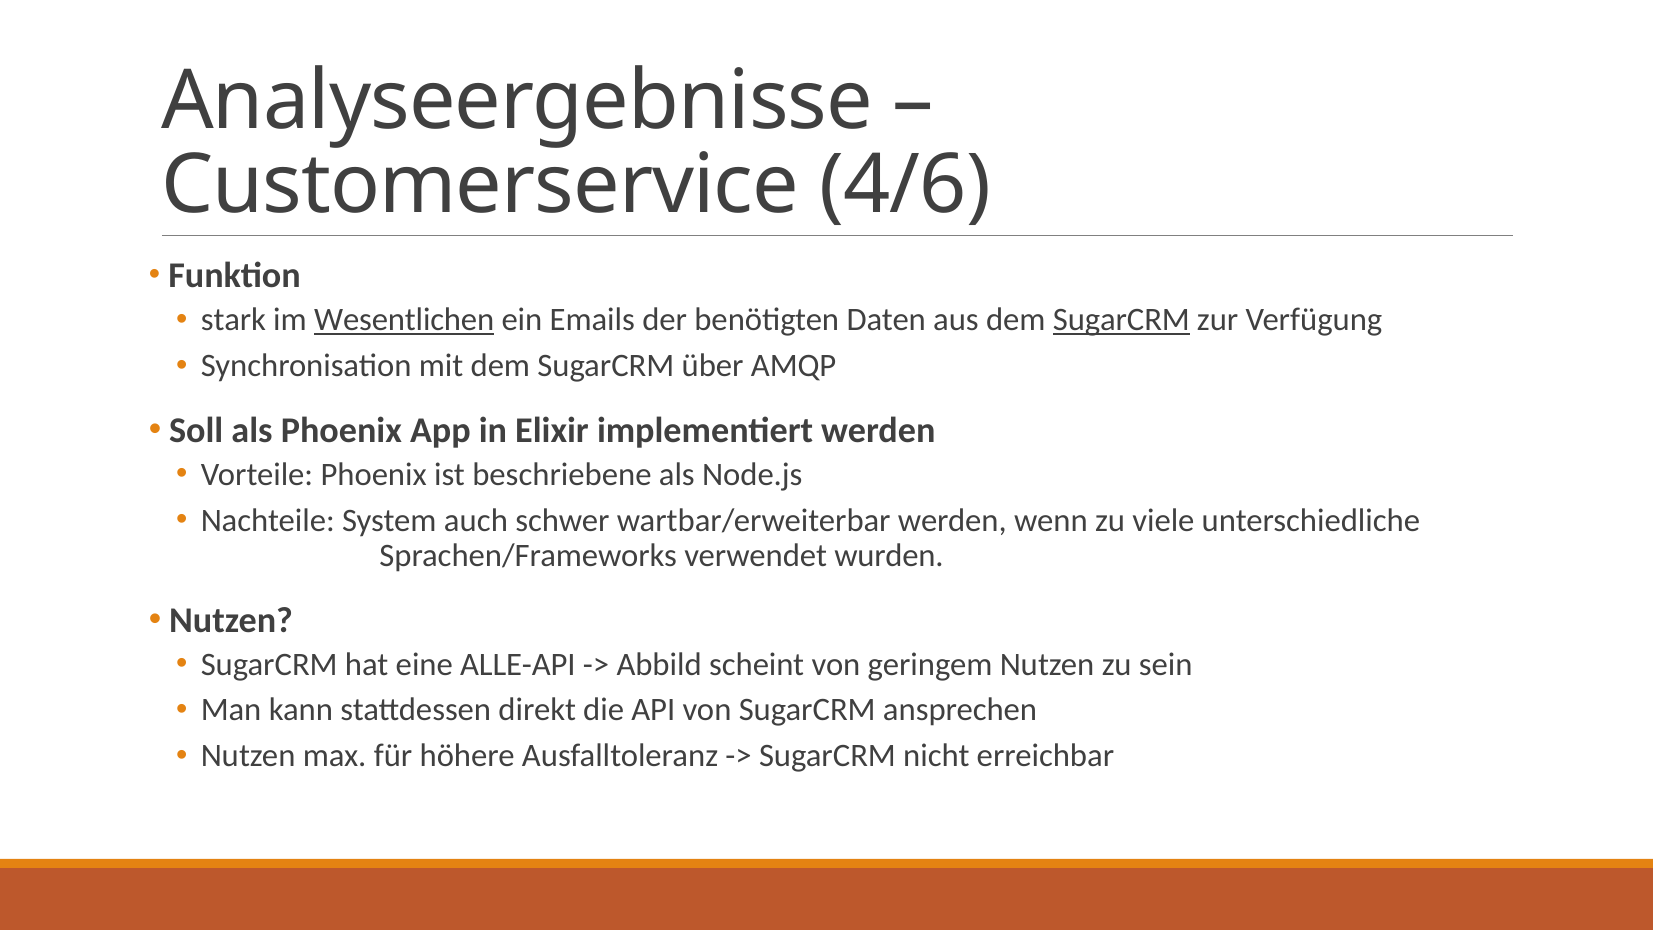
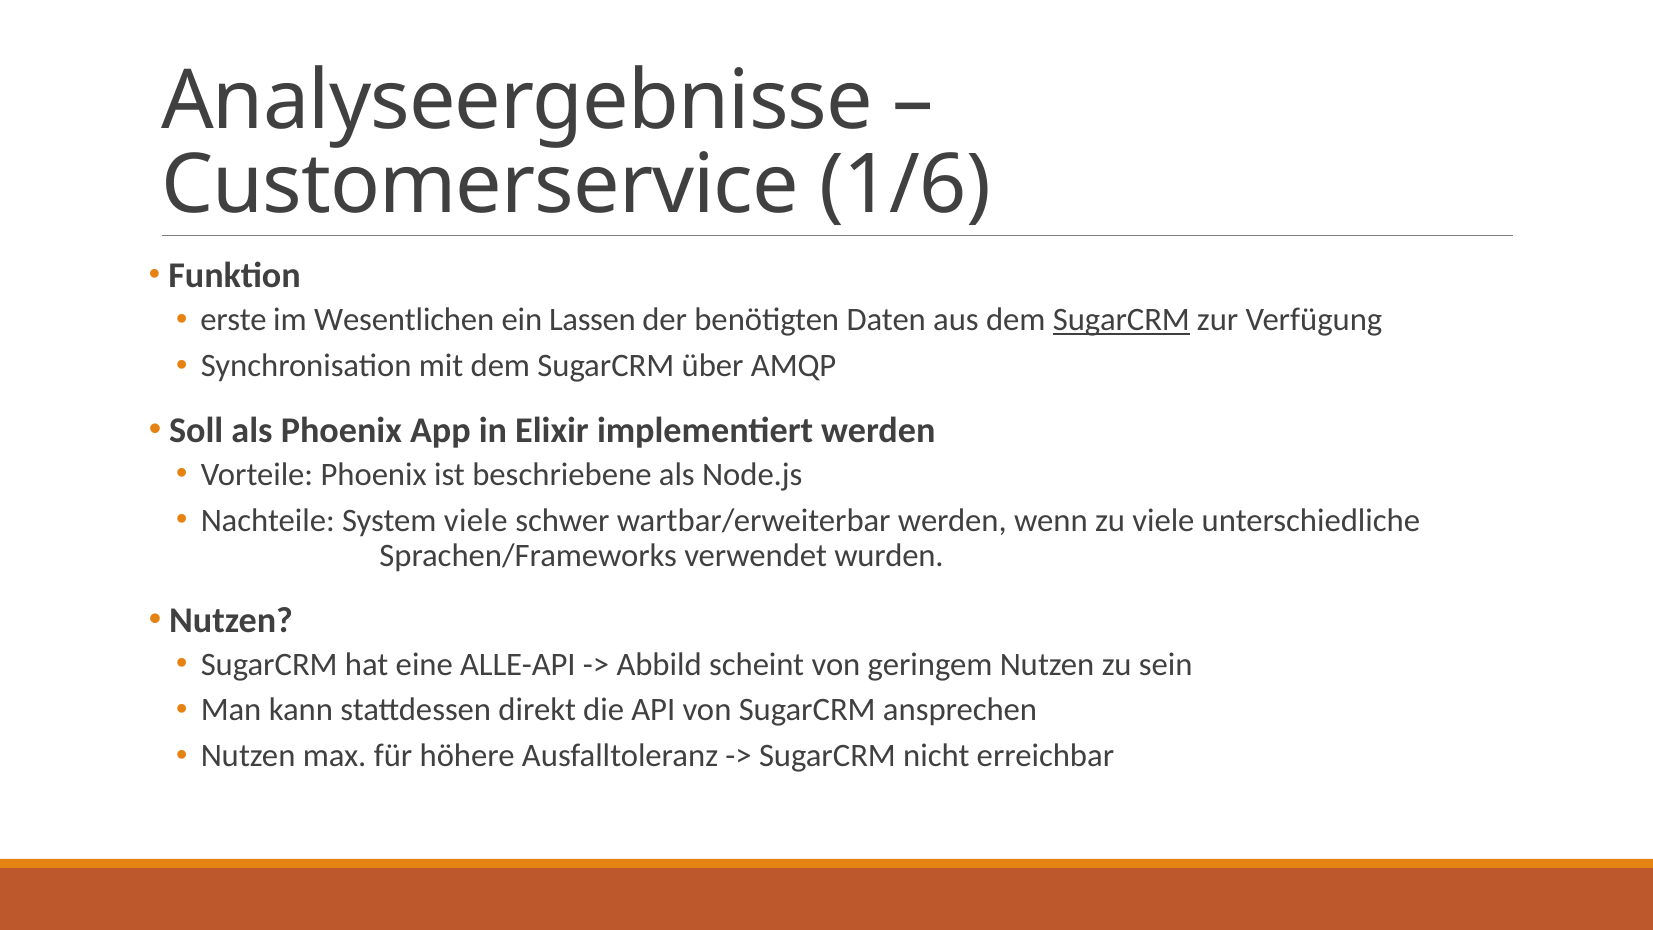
4/6: 4/6 -> 1/6 (905, 185)
stark: stark -> erste (234, 320)
Wesentlichen underline: present -> none (404, 320)
Emails: Emails -> Lassen (592, 320)
System auch: auch -> viele (476, 520)
